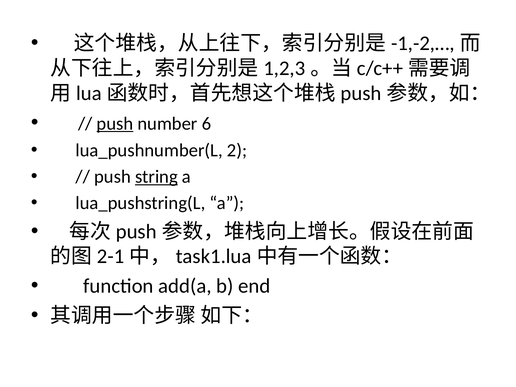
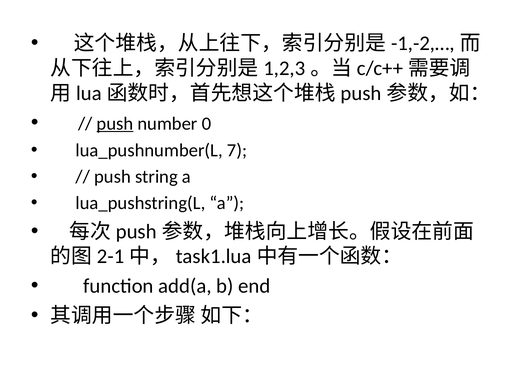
6: 6 -> 0 (206, 124)
2: 2 -> 7 (237, 150)
string underline: present -> none (156, 177)
